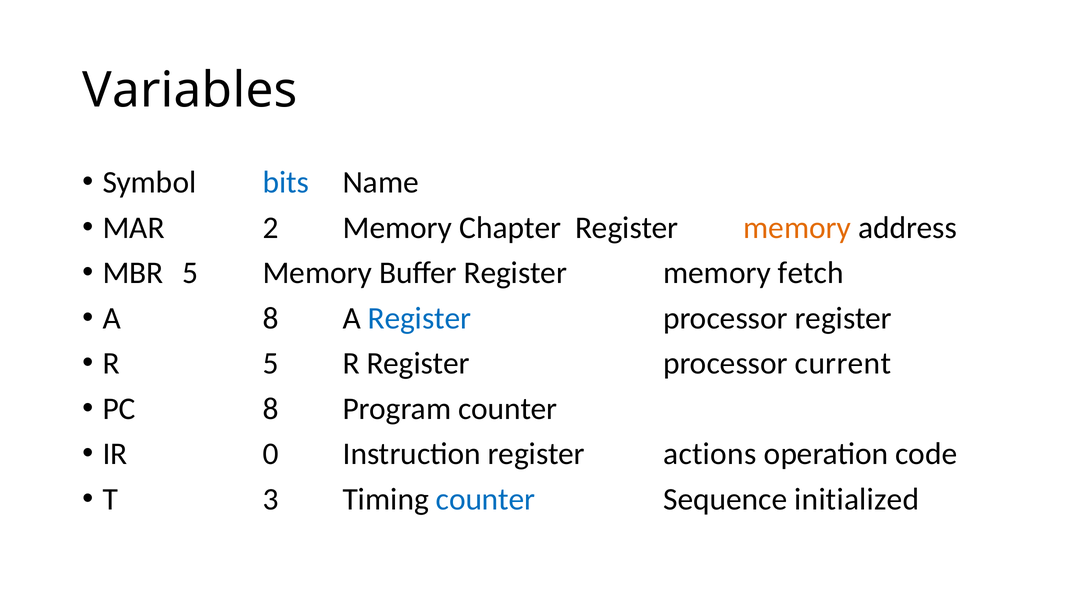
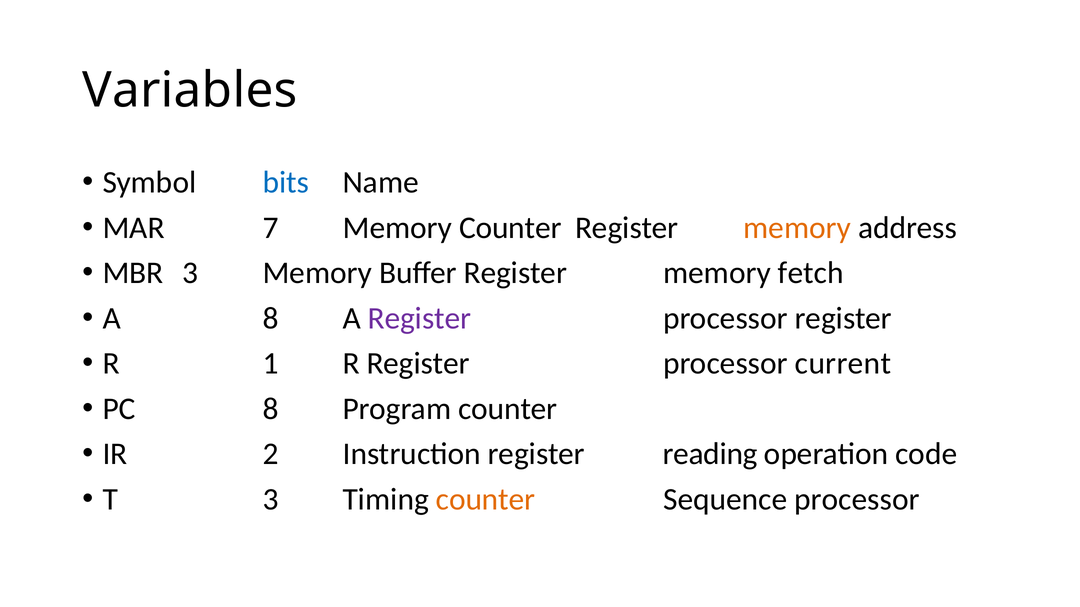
2: 2 -> 7 (271, 228)
Memory Chapter: Chapter -> Counter (510, 228)
MBR 5: 5 -> 3 (190, 273)
Register colour: blue -> purple (419, 318)
R 5: 5 -> 1 (271, 364)
0: 0 -> 2 (271, 454)
actions: actions -> reading (710, 454)
counter colour: blue -> orange (486, 500)
Sequence initialized: initialized -> processor (857, 500)
